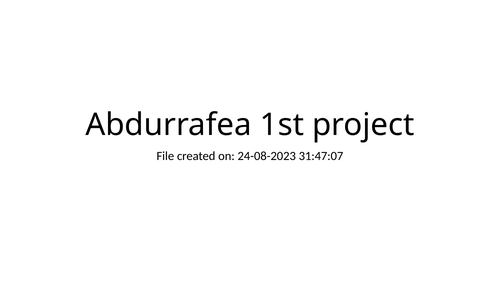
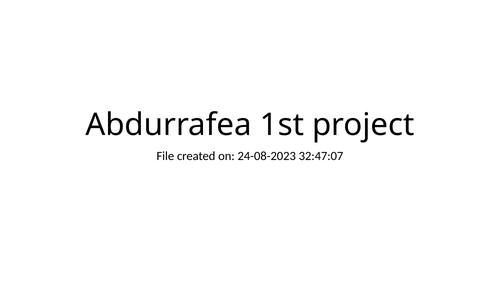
31:47:07: 31:47:07 -> 32:47:07 (321, 156)
